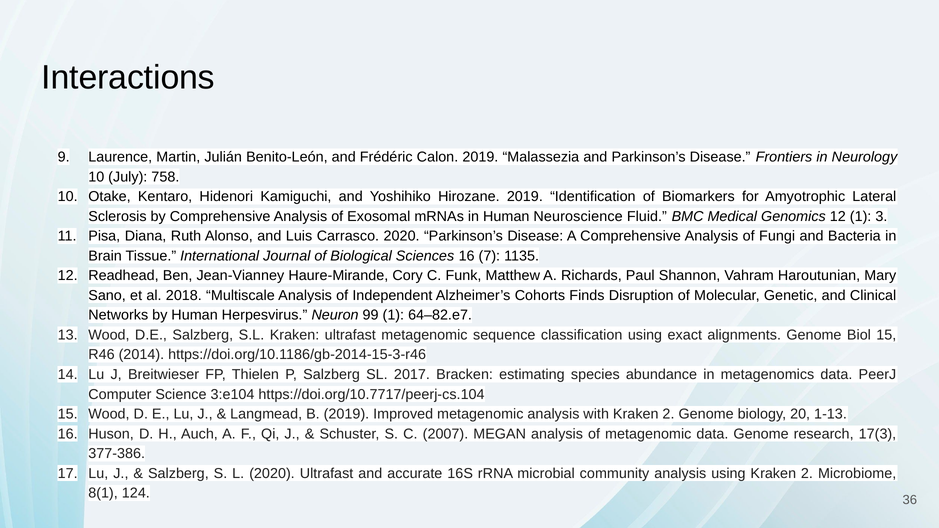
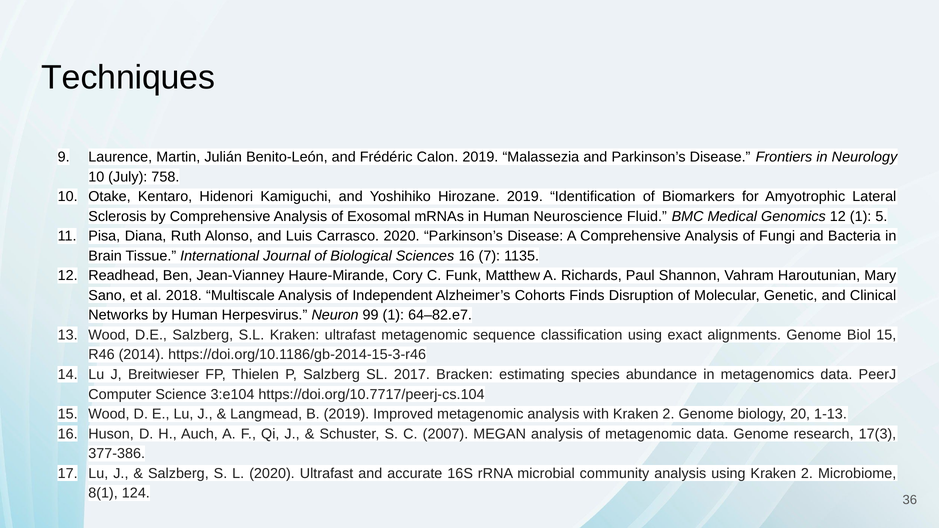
Interactions: Interactions -> Techniques (128, 78)
3: 3 -> 5 (881, 216)
